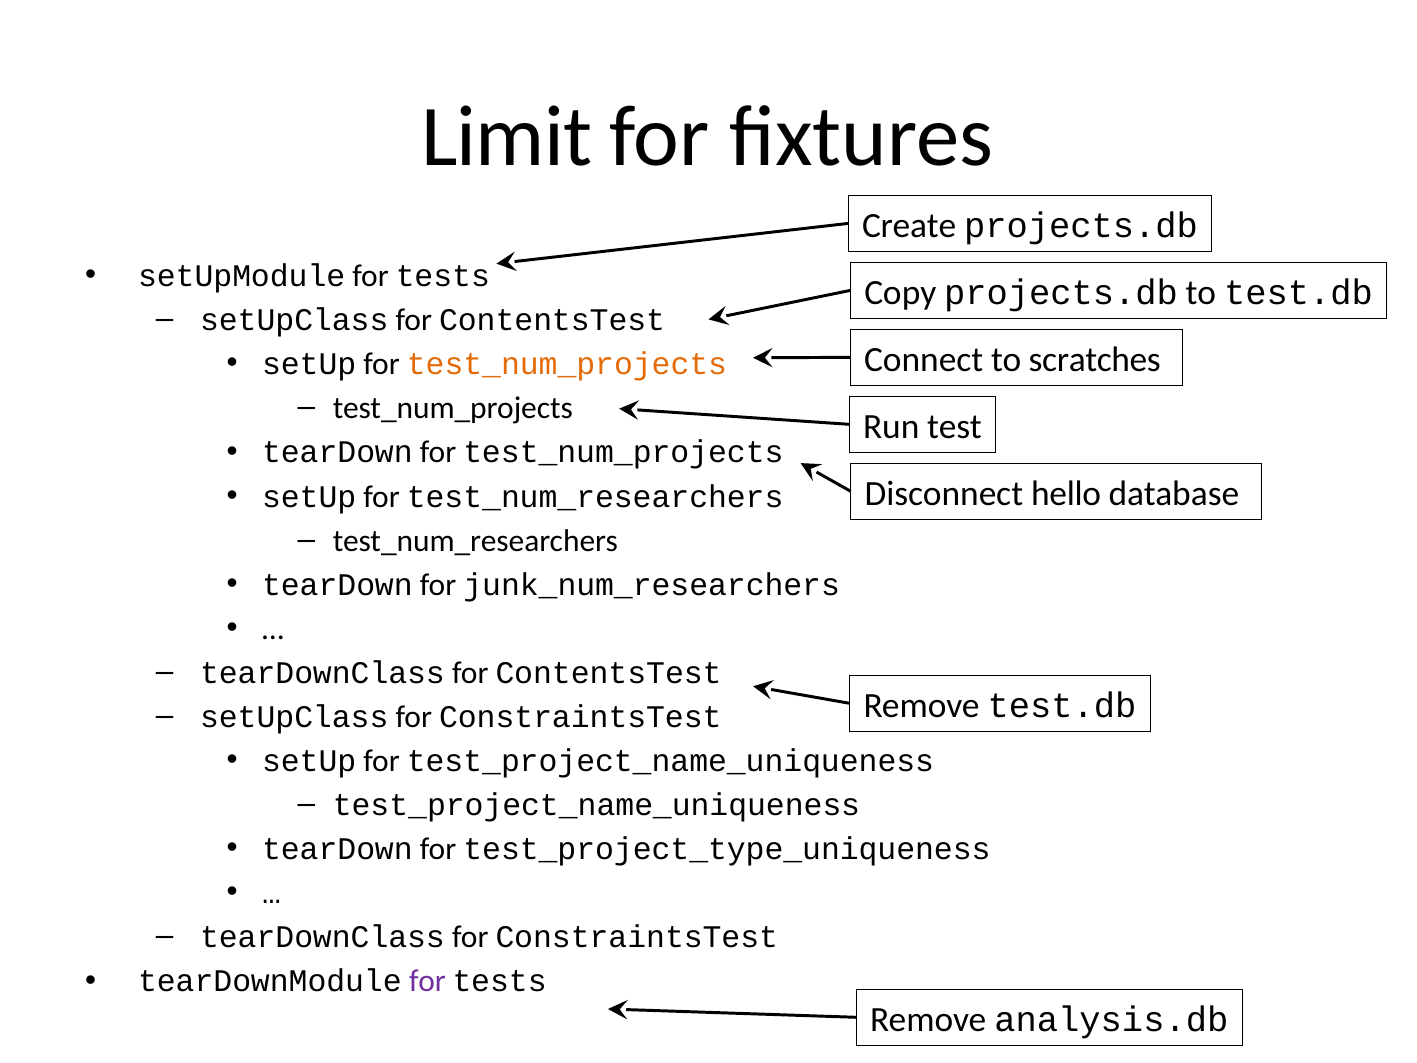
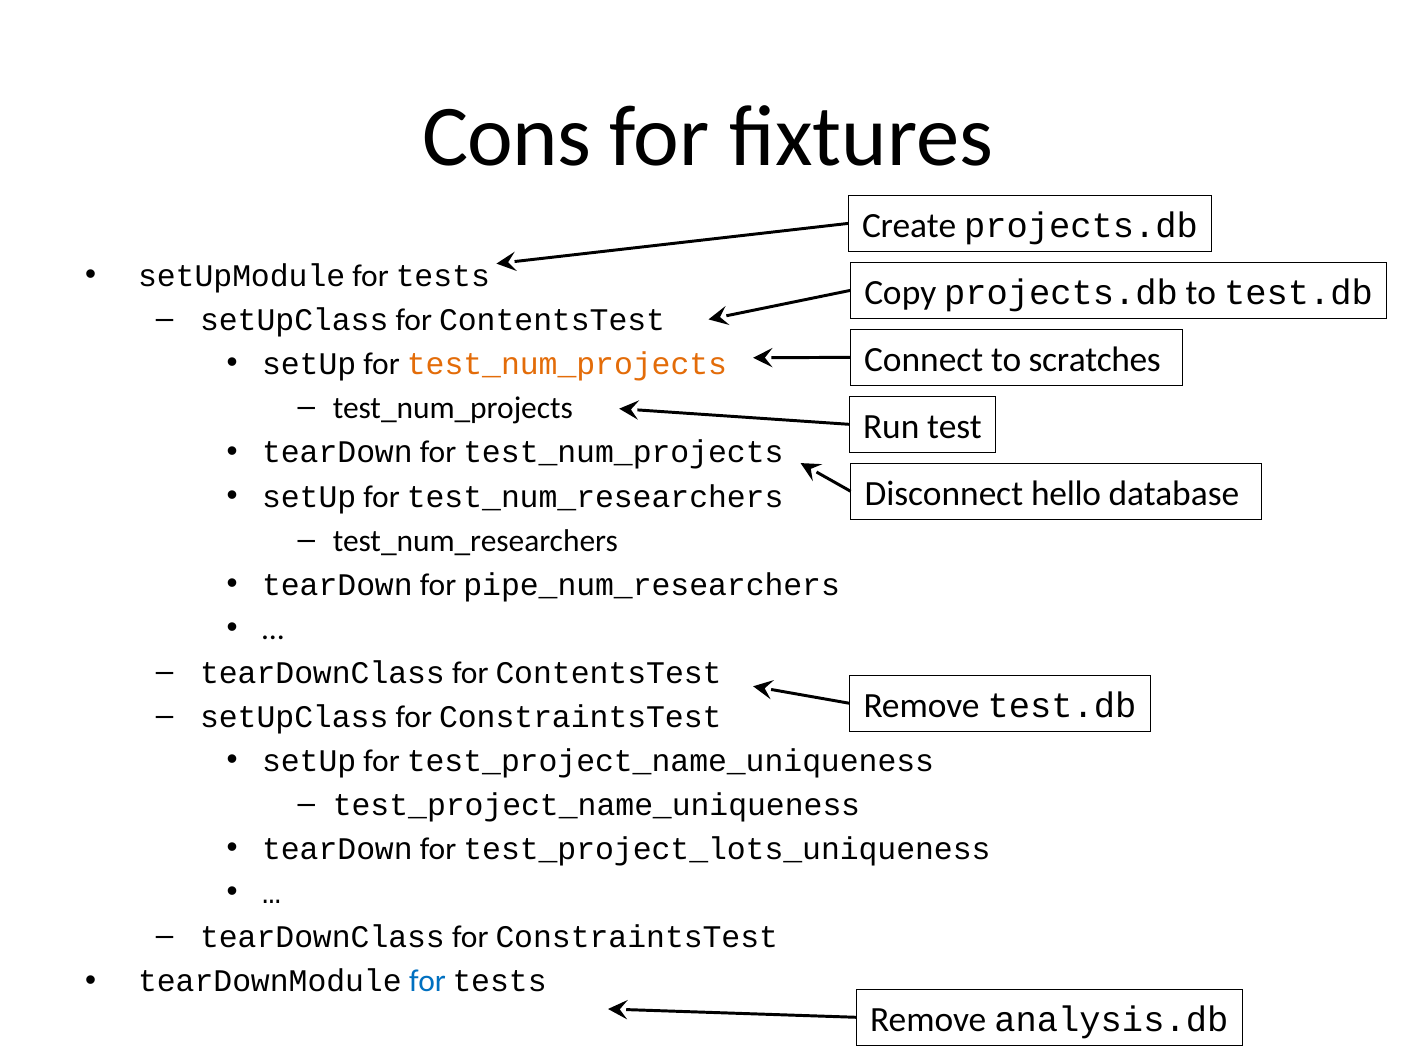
Limit: Limit -> Cons (507, 137)
junk_num_researchers: junk_num_researchers -> pipe_num_researchers (652, 585)
test_project_type_uniqueness: test_project_type_uniqueness -> test_project_lots_uniqueness (727, 849)
for colour: purple -> blue (427, 981)
